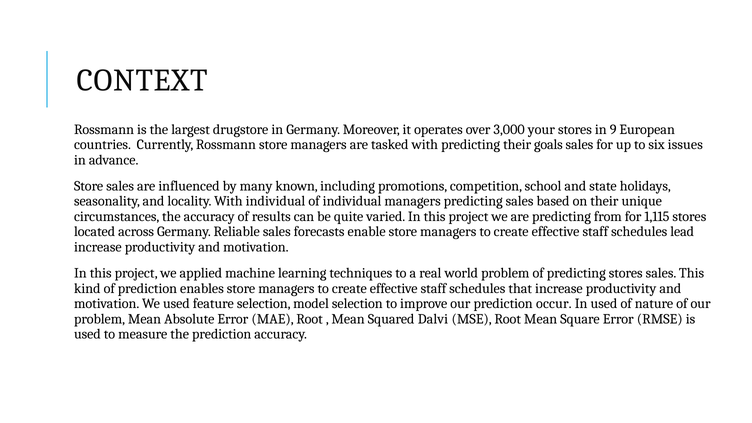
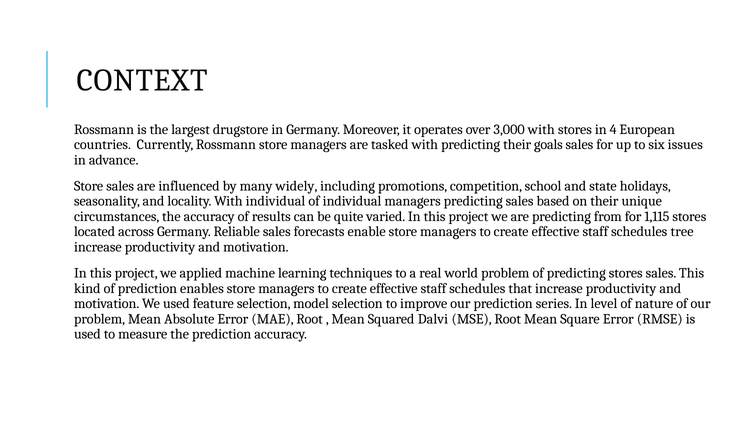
3,000 your: your -> with (541, 129)
9: 9 -> 4 (613, 129)
known: known -> widely (296, 186)
lead: lead -> tree (682, 232)
occur: occur -> series (554, 304)
In used: used -> level (604, 304)
